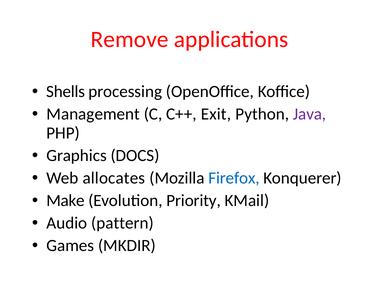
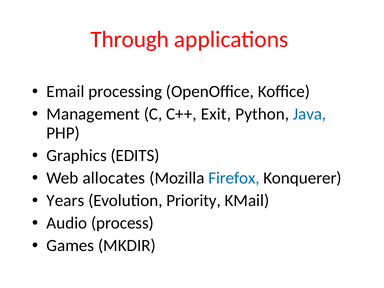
Remove: Remove -> Through (130, 39)
Shells: Shells -> Email (65, 92)
Java colour: purple -> blue (310, 114)
DOCS: DOCS -> EDITS (135, 156)
Make: Make -> Years (65, 201)
pattern: pattern -> process (122, 223)
